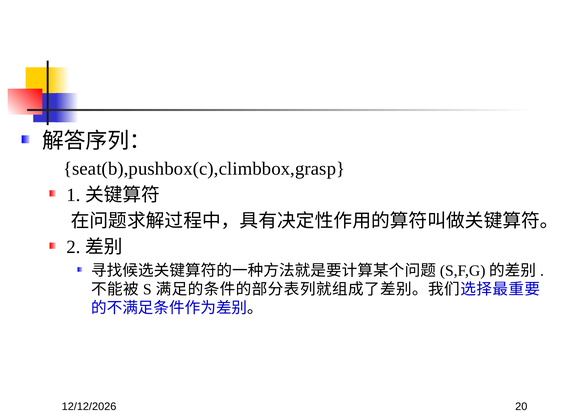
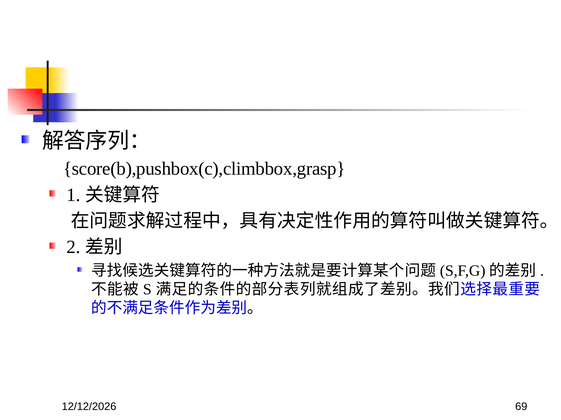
seat(b),pushbox(c),climbbox,grasp: seat(b),pushbox(c),climbbox,grasp -> score(b),pushbox(c),climbbox,grasp (204, 169)
20: 20 -> 69 (521, 407)
